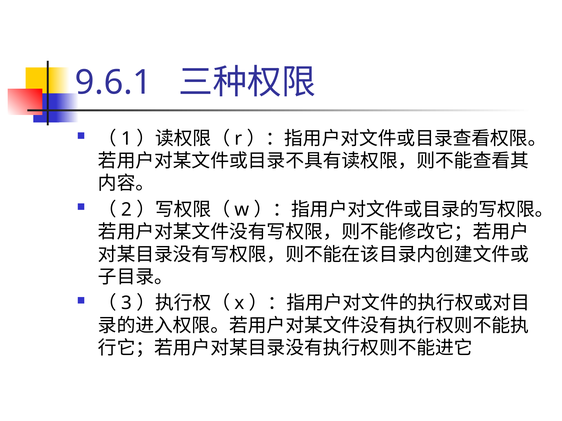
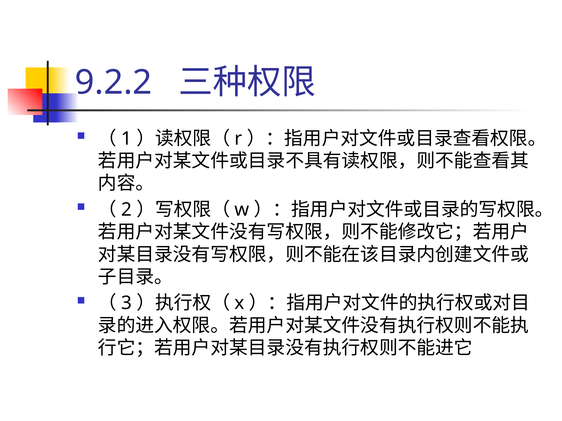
9.6.1: 9.6.1 -> 9.2.2 (114, 83)
